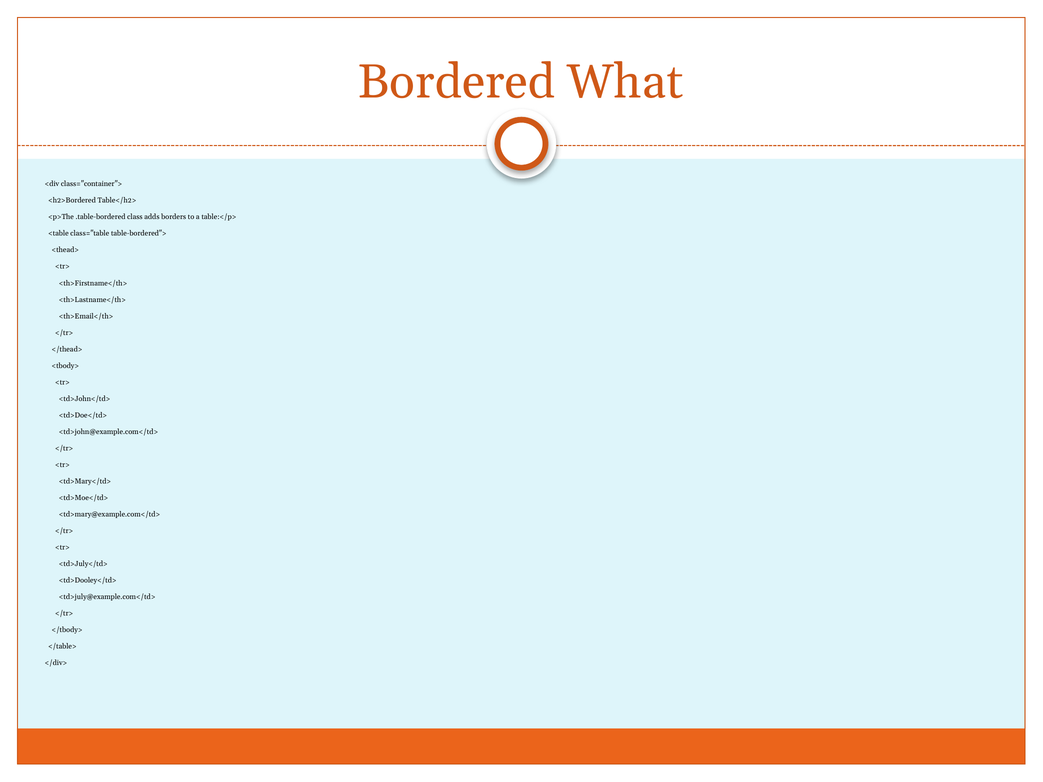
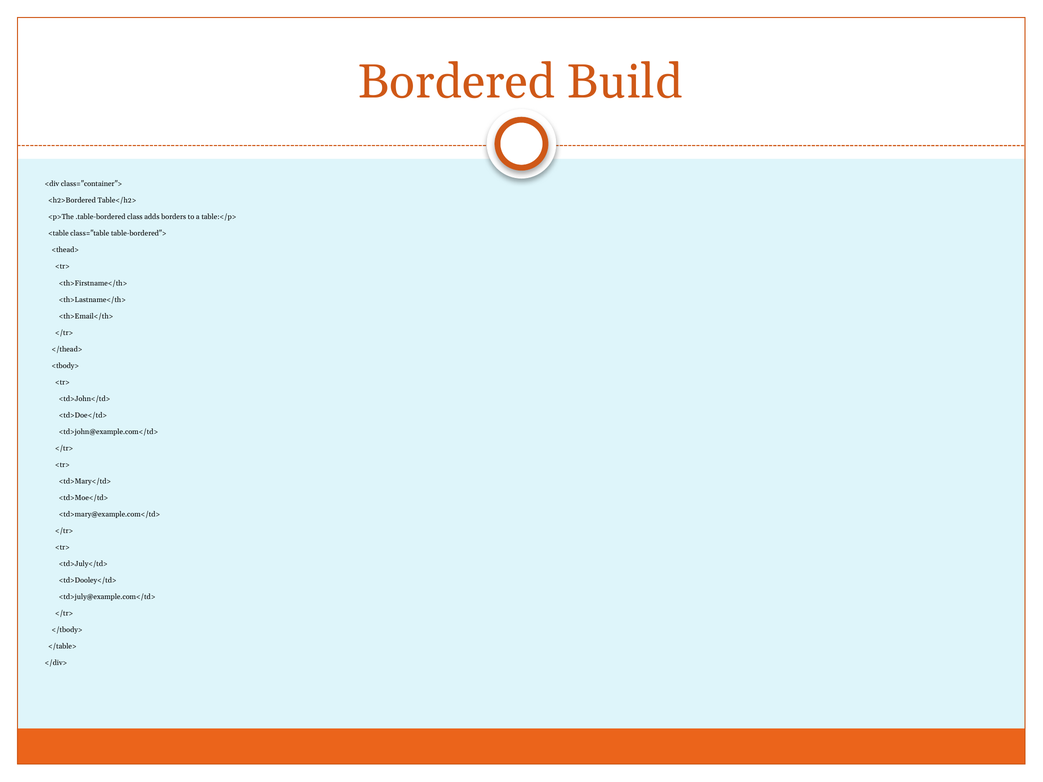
What: What -> Build (625, 82)
